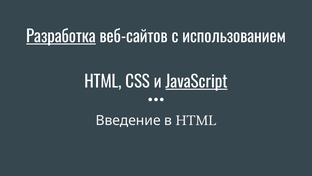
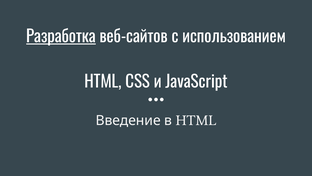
JavaScript underline: present -> none (196, 82)
